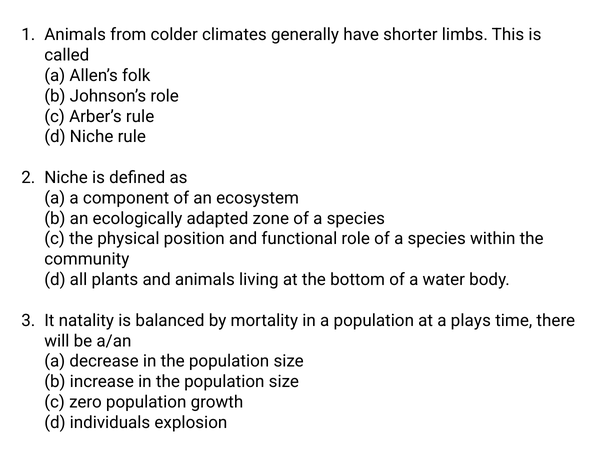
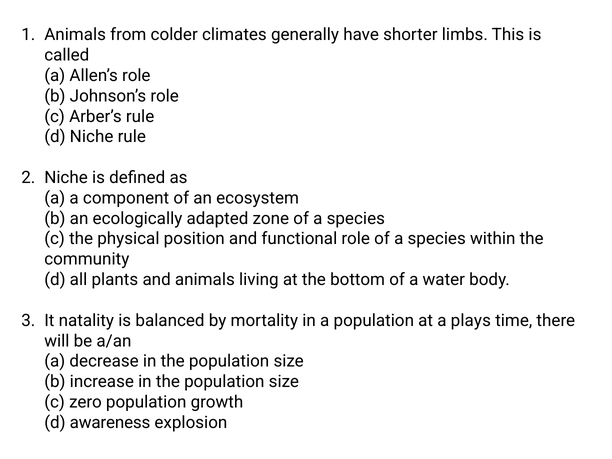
Allen’s folk: folk -> role (136, 76)
individuals: individuals -> awareness (110, 423)
